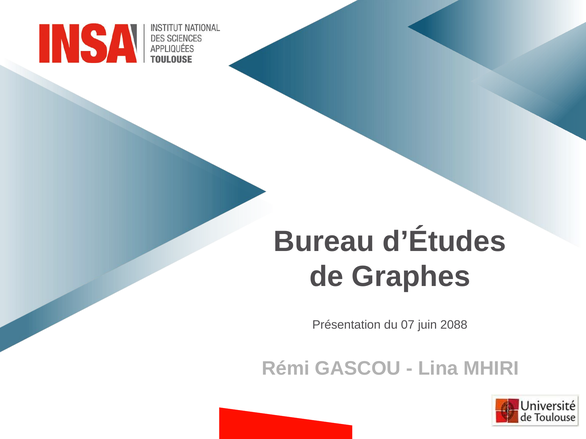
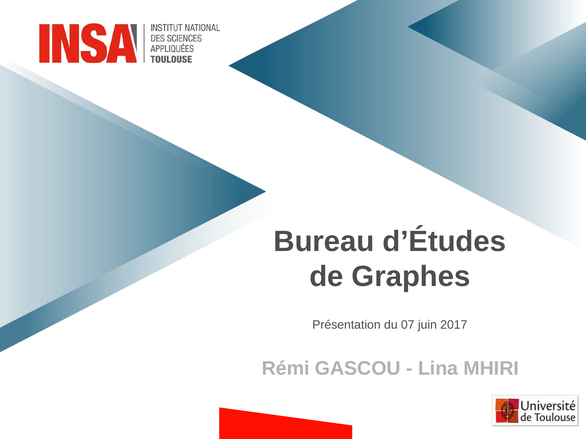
2088: 2088 -> 2017 (454, 325)
